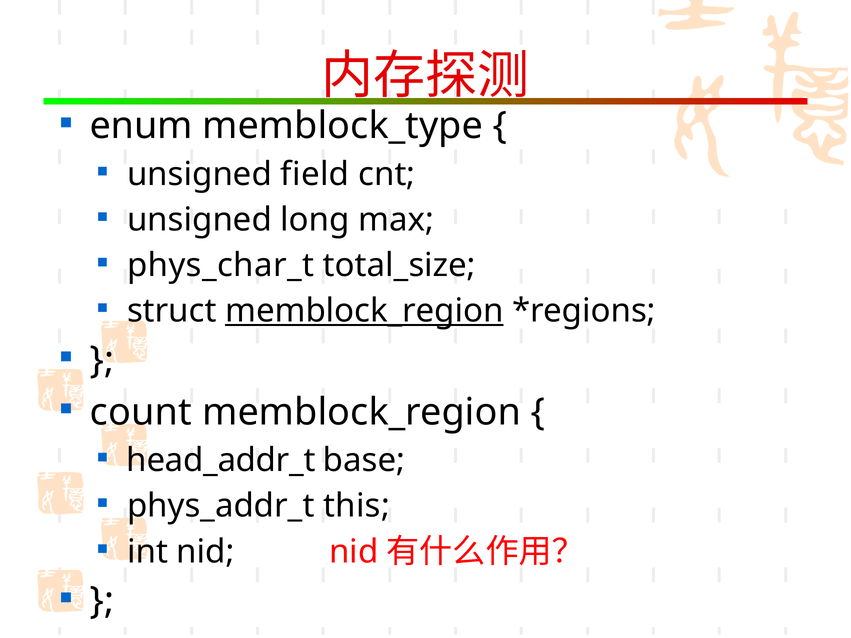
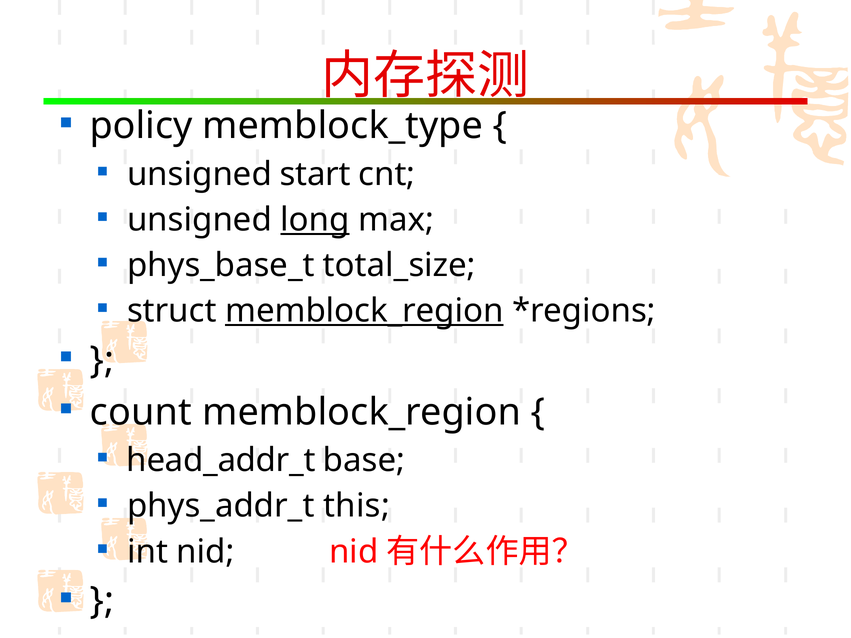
enum: enum -> policy (141, 126)
field: field -> start (315, 174)
long underline: none -> present (315, 220)
phys_char_t: phys_char_t -> phys_base_t (221, 265)
